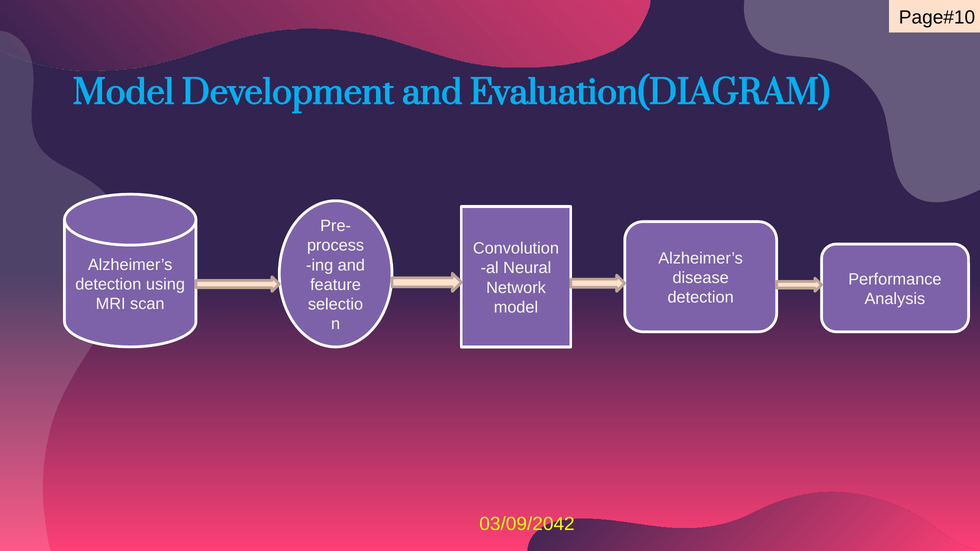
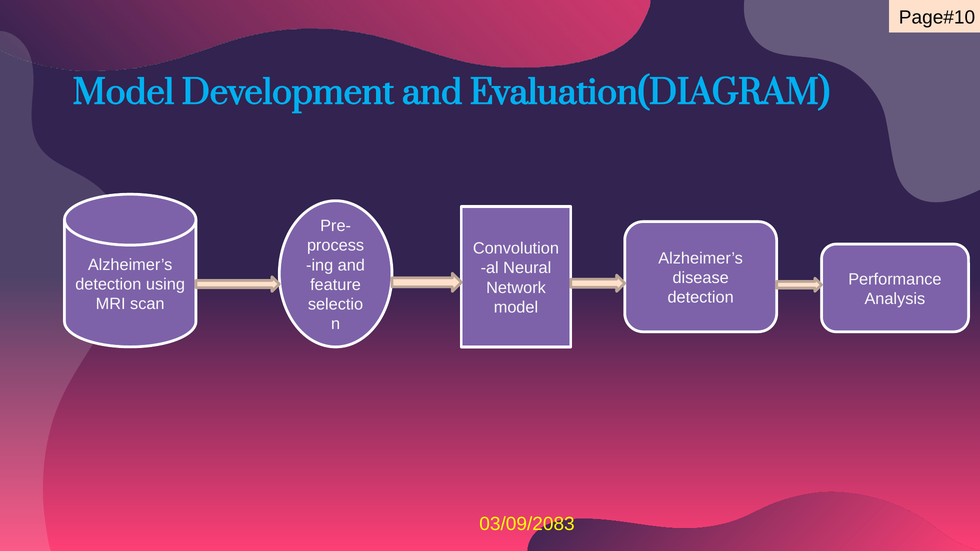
03/09/2042: 03/09/2042 -> 03/09/2083 (527, 524)
